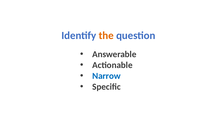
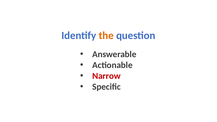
Narrow colour: blue -> red (106, 76)
